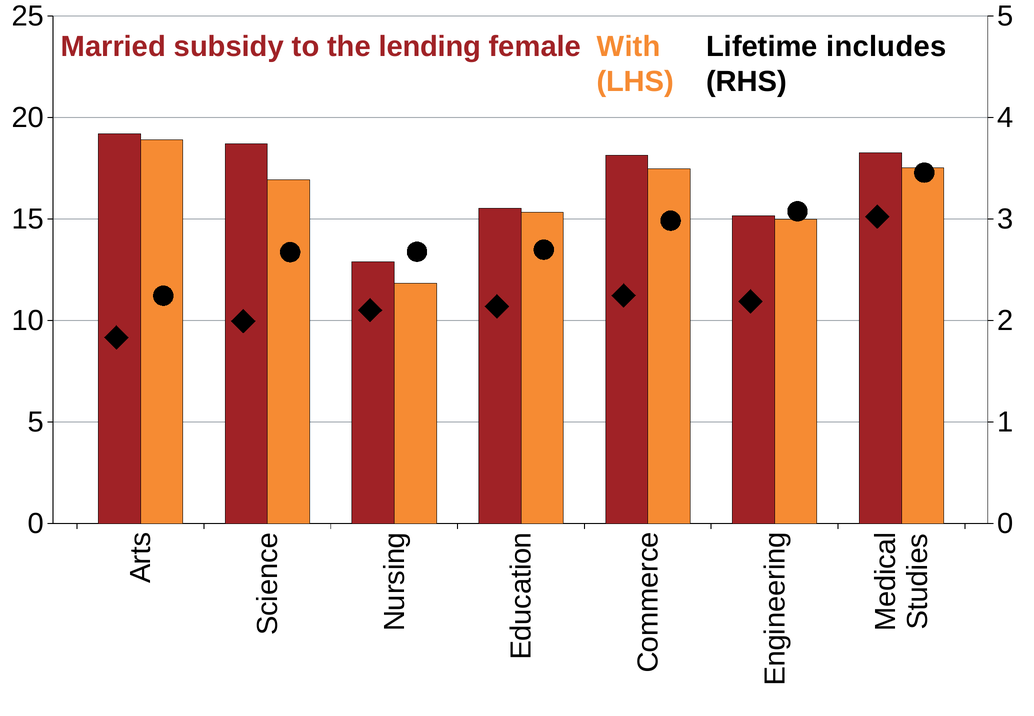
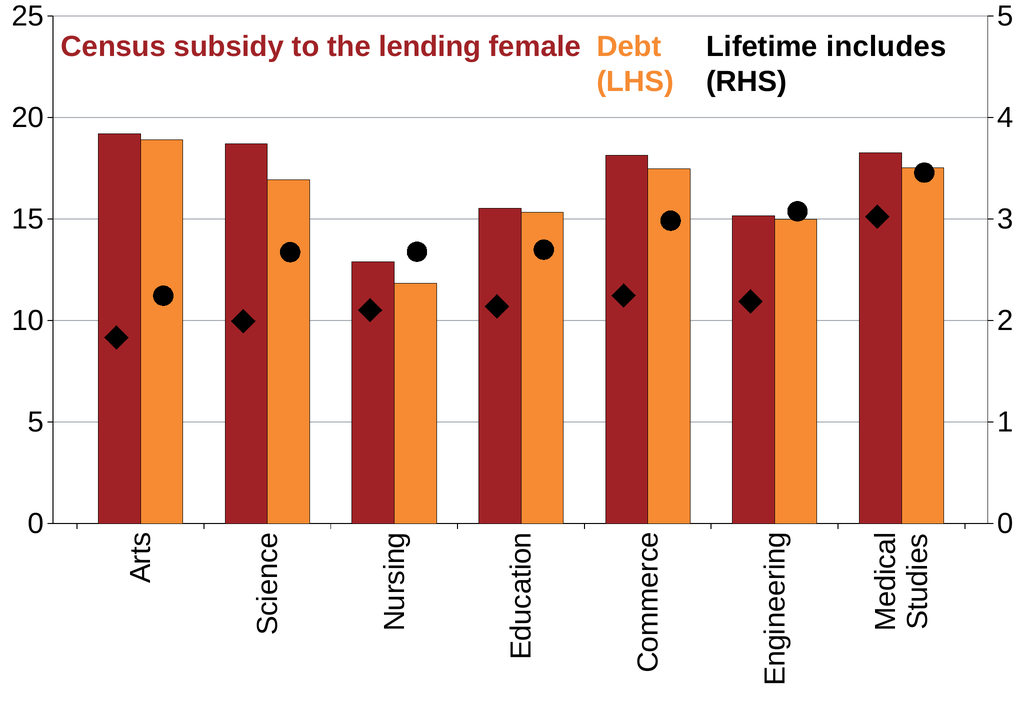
Married: Married -> Census (113, 47)
With: With -> Debt (629, 47)
